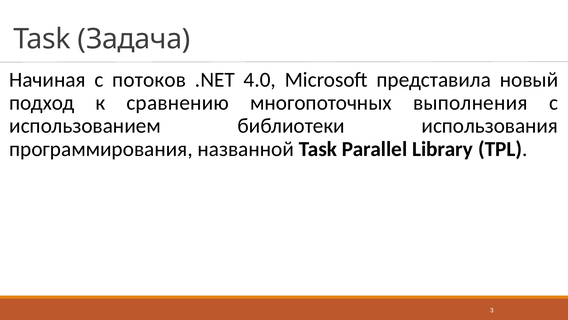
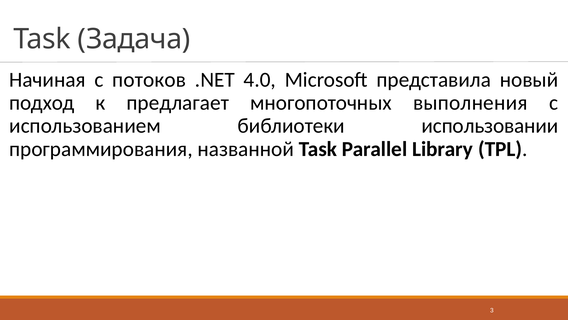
сравнению: сравнению -> предлагает (178, 103)
использования: использования -> использовании (490, 126)
